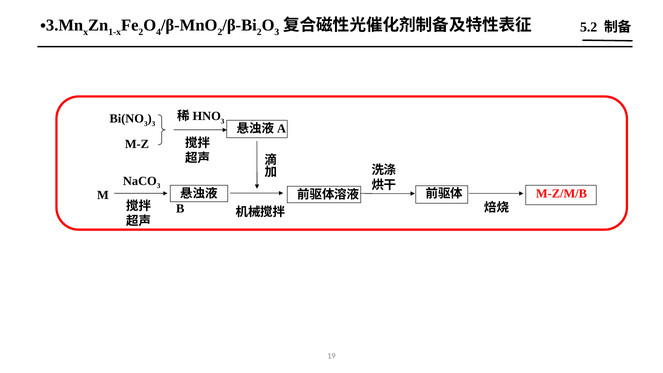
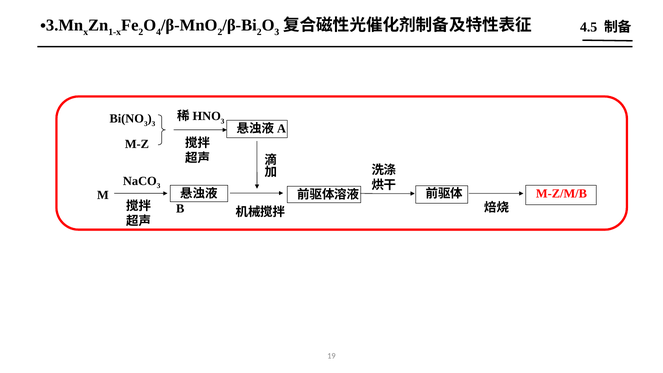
5.2: 5.2 -> 4.5 (589, 27)
